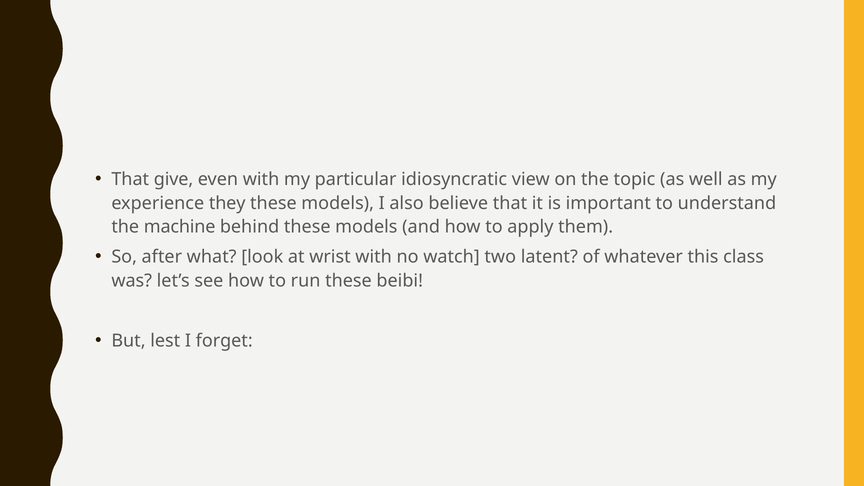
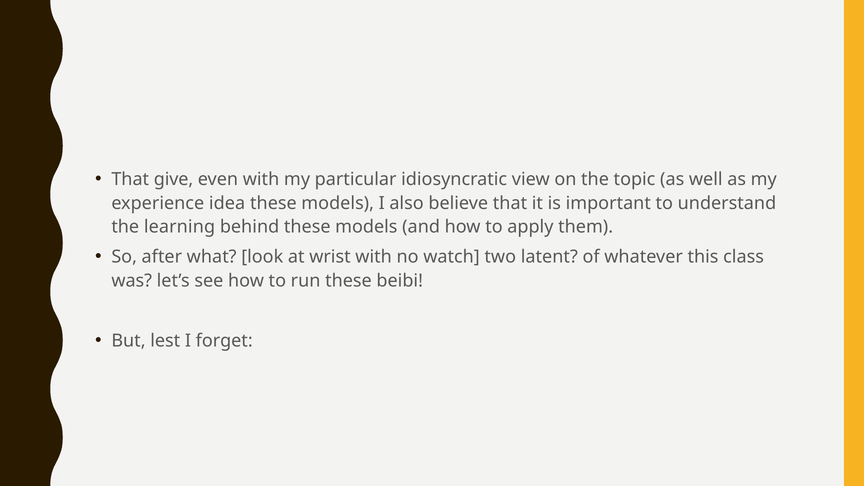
they: they -> idea (227, 203)
machine: machine -> learning (179, 227)
